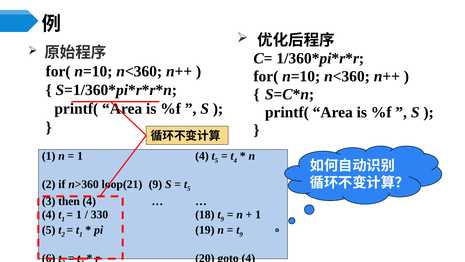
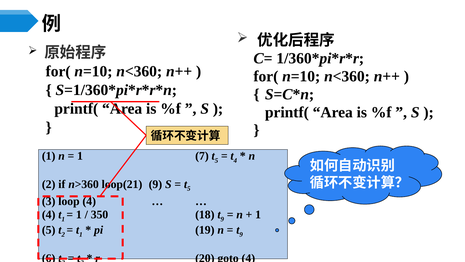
1 4: 4 -> 7 (202, 156)
then: then -> loop (69, 201)
330: 330 -> 350 (99, 214)
